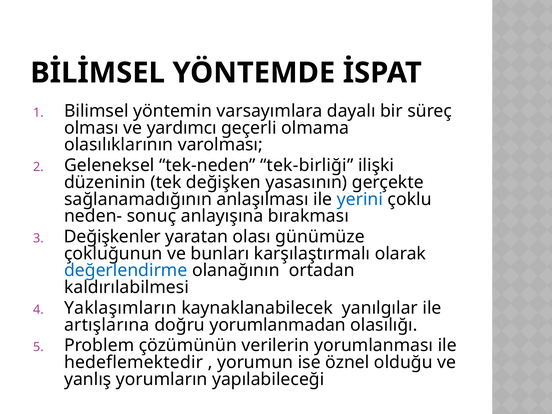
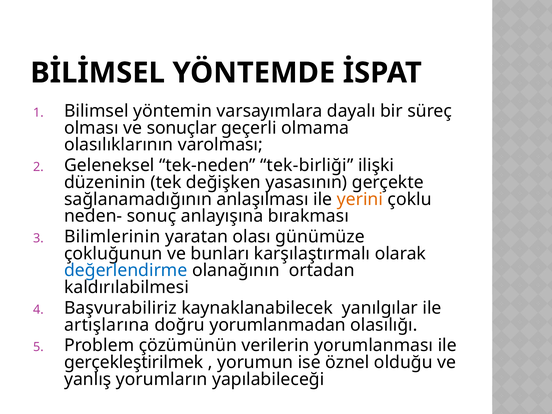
yardımcı: yardımcı -> sonuçlar (182, 128)
yerini colour: blue -> orange (360, 199)
Değişkenler: Değişkenler -> Bilimlerinin (112, 237)
Yaklaşımların: Yaklaşımların -> Başvurabiliriz (120, 308)
hedeflemektedir: hedeflemektedir -> gerçekleştirilmek (134, 362)
